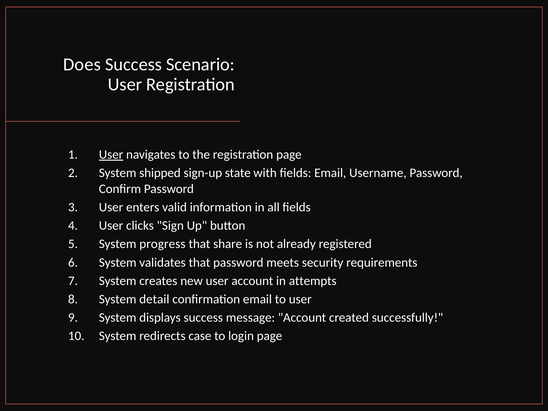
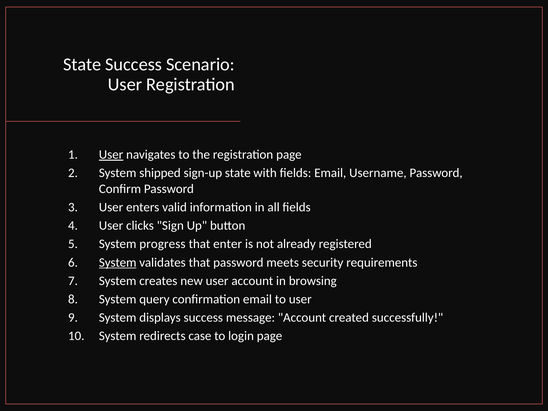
Does: Does -> State (82, 64)
share: share -> enter (228, 244)
System underline: none -> present (118, 262)
attempts: attempts -> browsing (313, 281)
detail: detail -> query (154, 299)
